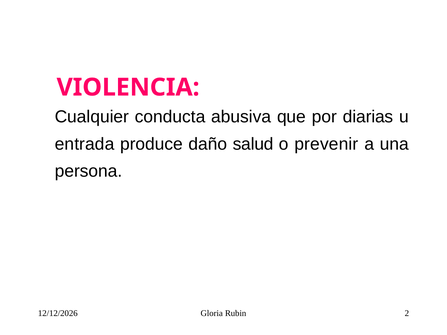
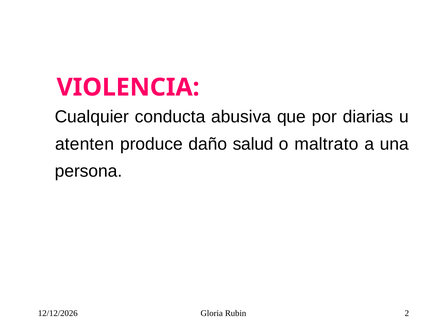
entrada: entrada -> atenten (85, 144)
prevenir: prevenir -> maltrato (326, 144)
